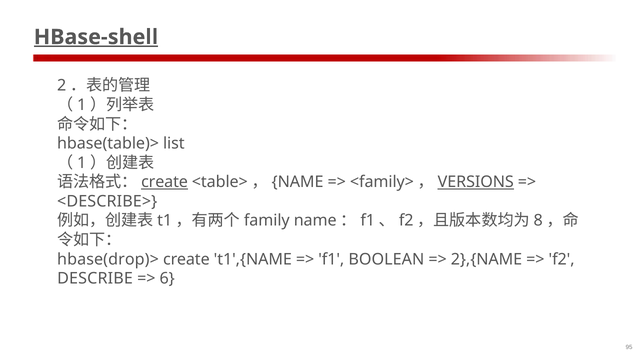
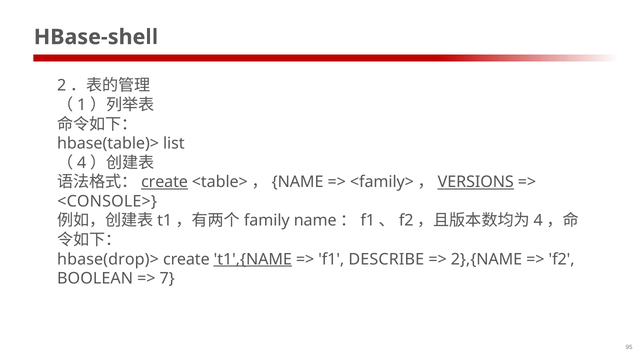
HBase-shell underline: present -> none (96, 37)
1: 1 -> 4 (82, 163)
<DESCRIBE>: <DESCRIBE> -> <CONSOLE> (107, 202)
8: 8 -> 4 (538, 221)
t1',{NAME underline: none -> present (253, 260)
BOOLEAN: BOOLEAN -> DESCRIBE (386, 260)
DESCRIBE: DESCRIBE -> BOOLEAN (95, 279)
6: 6 -> 7 (167, 279)
